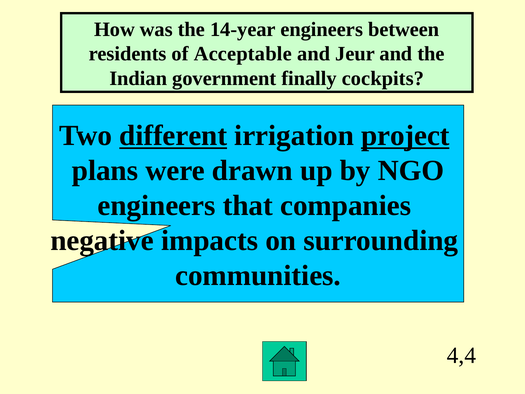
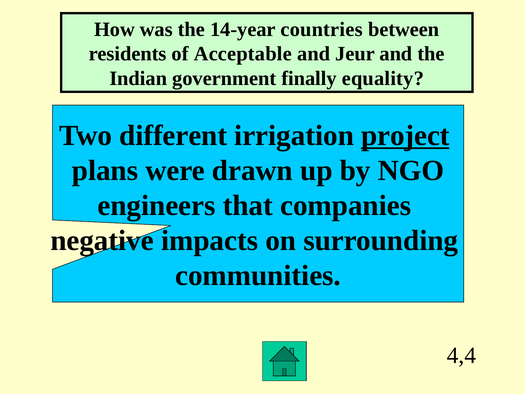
14-year engineers: engineers -> countries (322, 29)
cockpits: cockpits -> equality (383, 78)
different underline: present -> none (173, 135)
